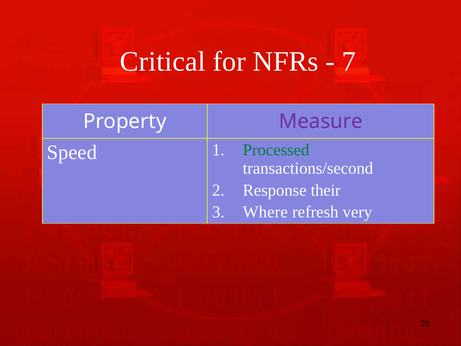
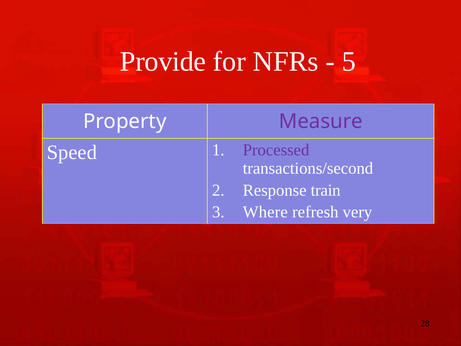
Critical: Critical -> Provide (163, 62)
7: 7 -> 5 (349, 62)
Processed colour: green -> purple (276, 150)
their: their -> train (326, 190)
